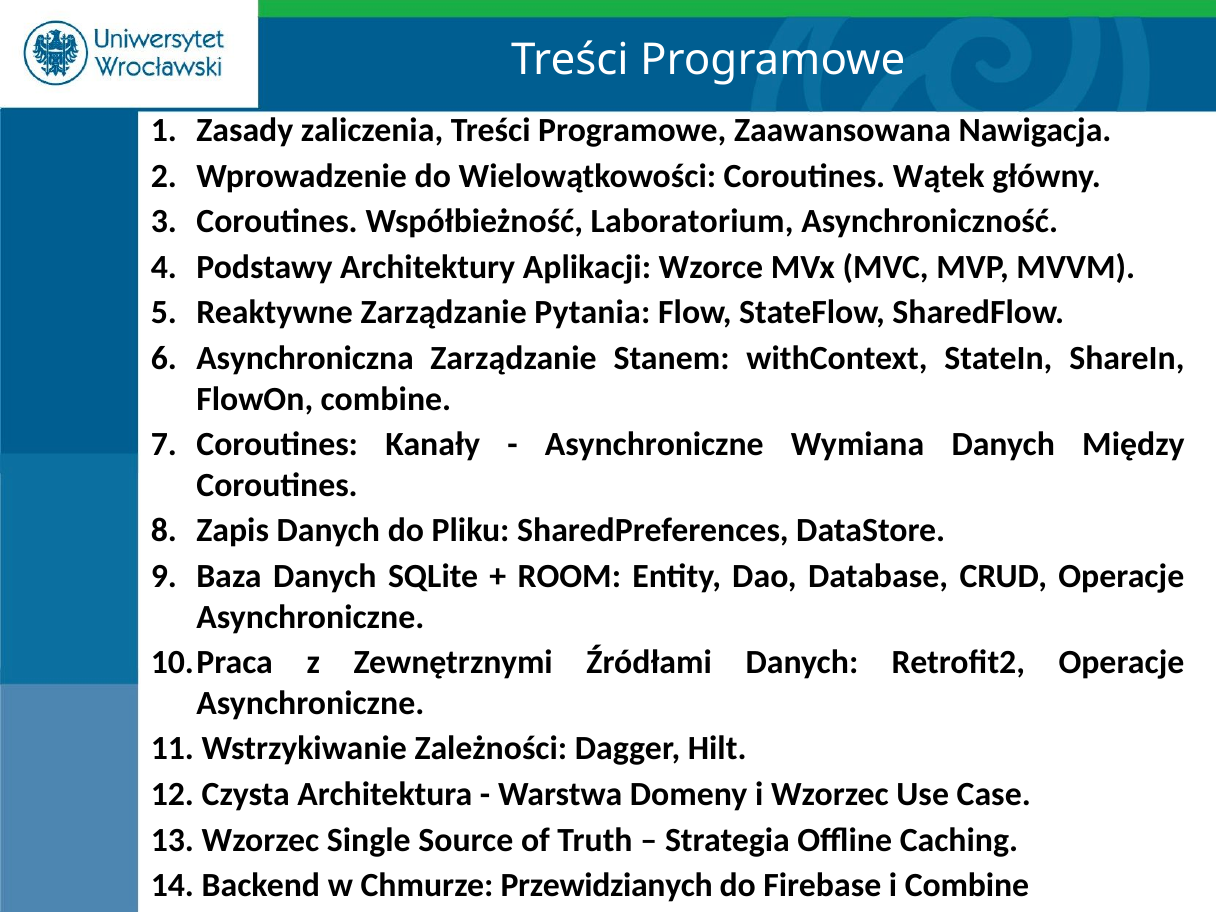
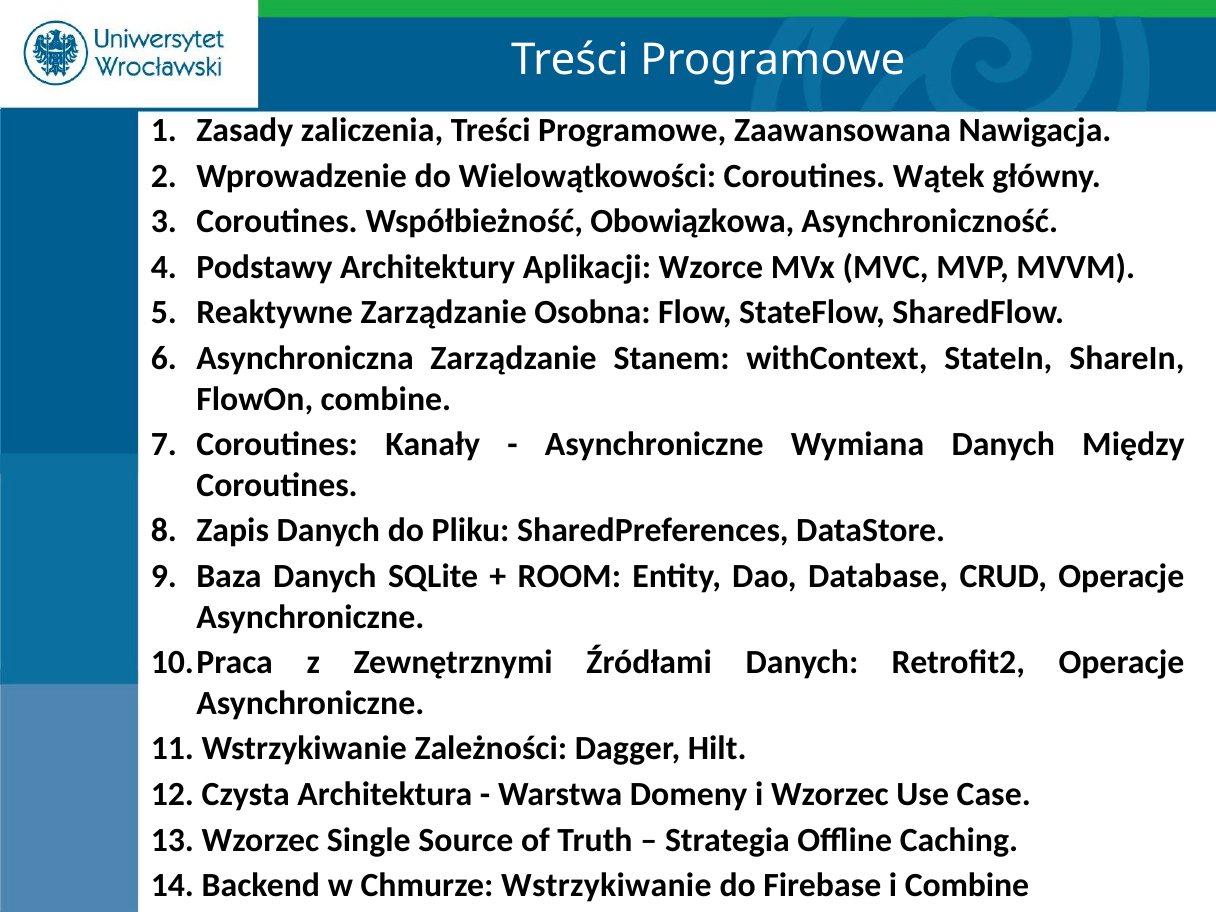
Laboratorium: Laboratorium -> Obowiązkowa (692, 222)
Pytania: Pytania -> Osobna (593, 313)
Chmurze Przewidzianych: Przewidzianych -> Wstrzykiwanie (606, 886)
